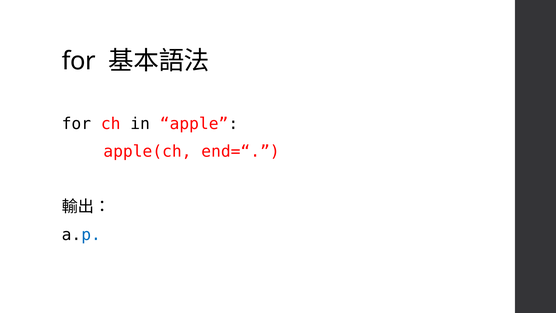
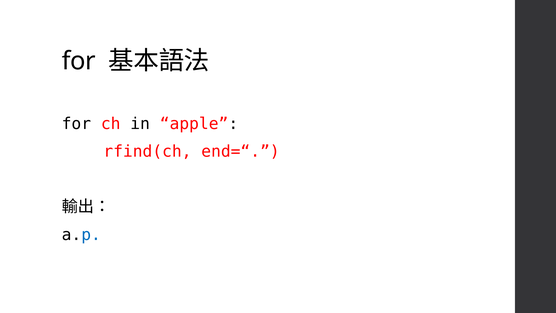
apple(ch: apple(ch -> rfind(ch (147, 151)
